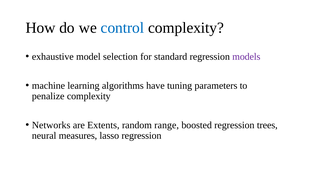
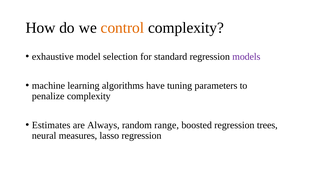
control colour: blue -> orange (122, 28)
Networks: Networks -> Estimates (51, 125)
Extents: Extents -> Always (103, 125)
